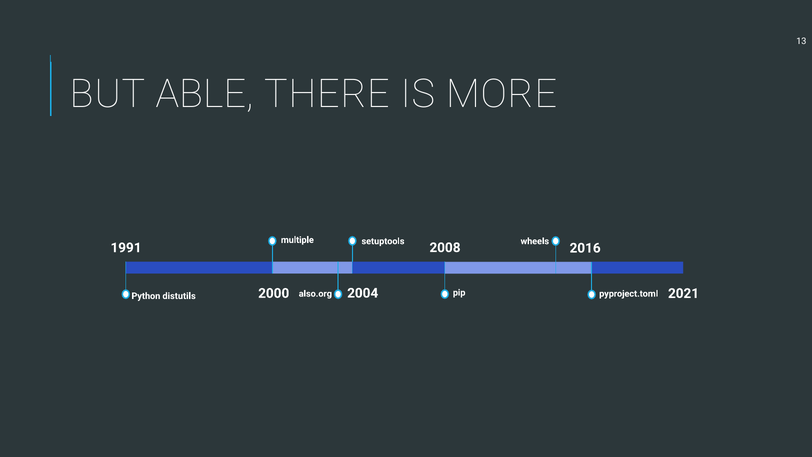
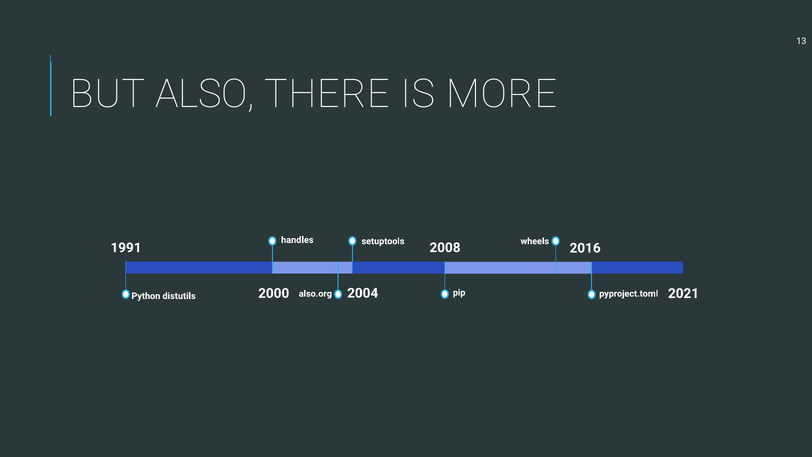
ABLE: ABLE -> ALSO (205, 94)
multiple: multiple -> handles (297, 240)
